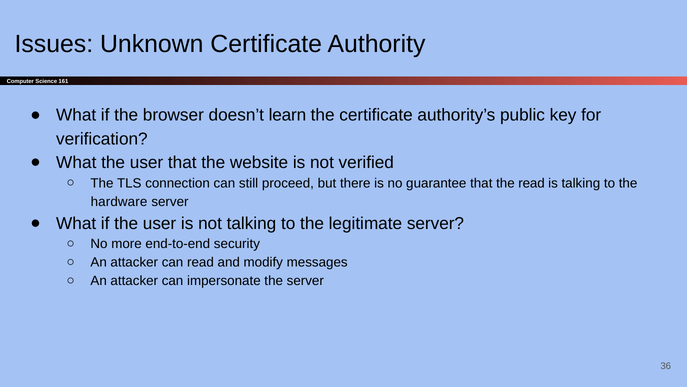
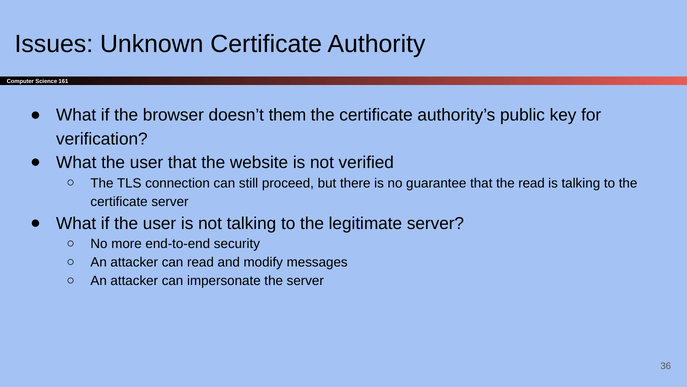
learn: learn -> them (287, 115)
hardware: hardware -> certificate (119, 201)
